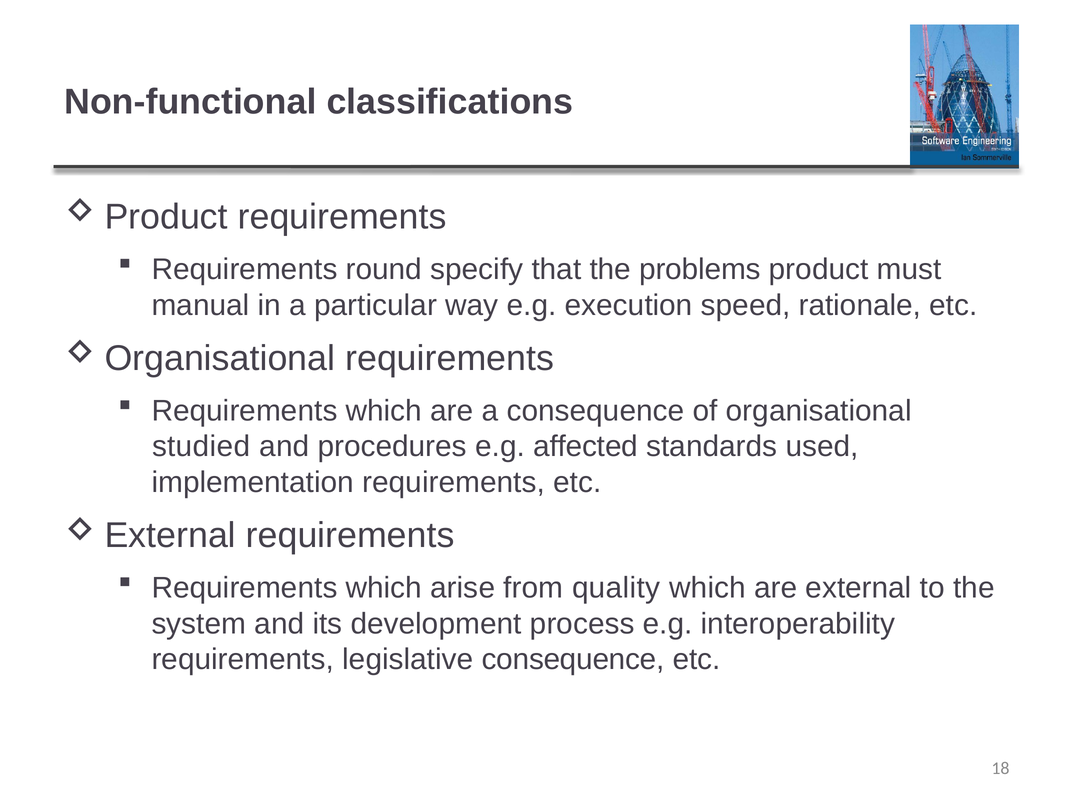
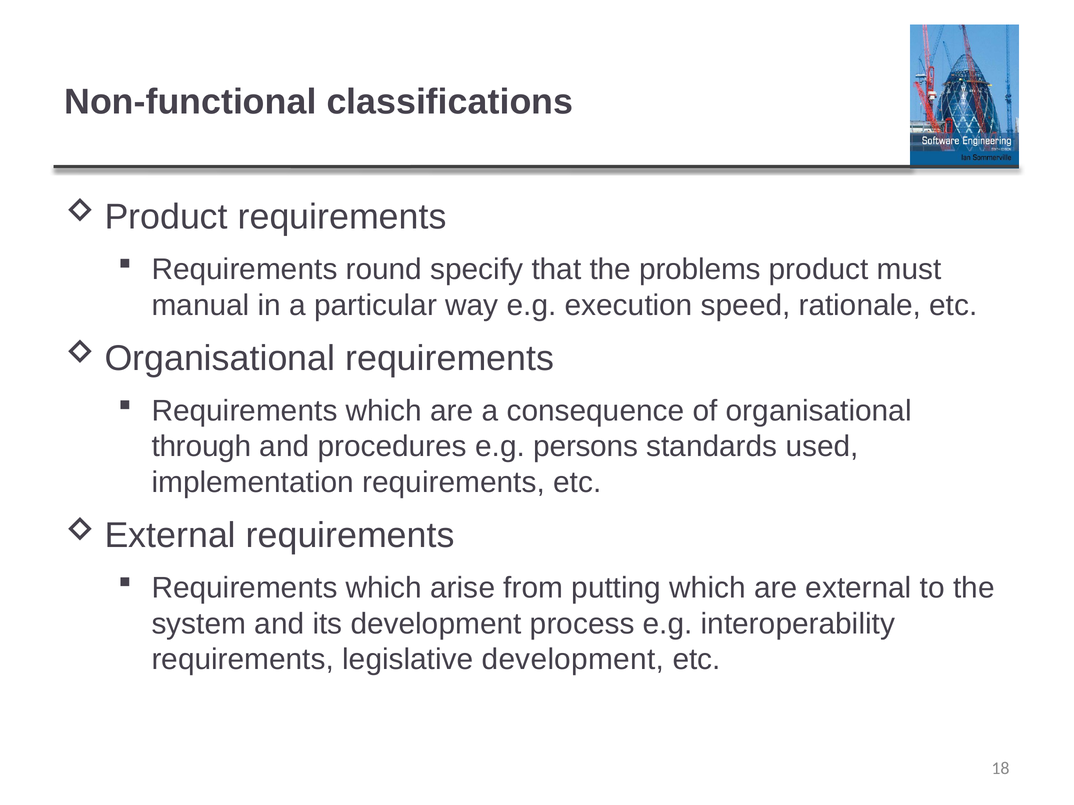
studied: studied -> through (201, 447)
affected: affected -> persons (586, 447)
quality: quality -> putting (616, 588)
legislative consequence: consequence -> development (573, 660)
